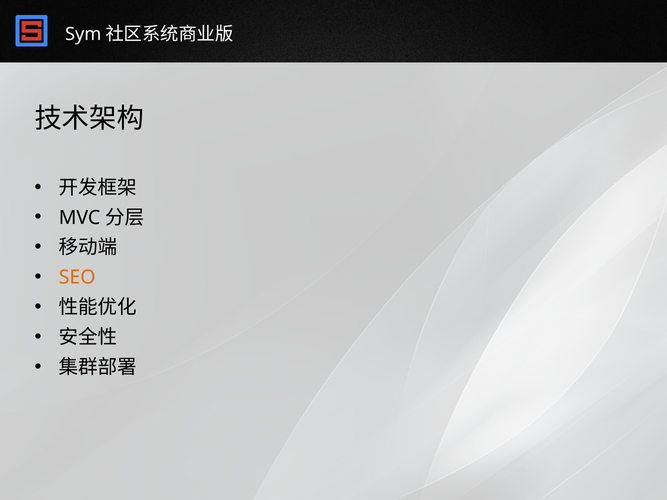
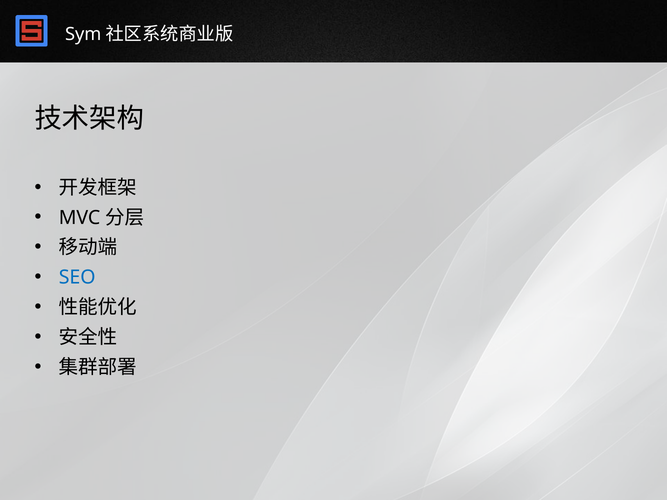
SEO colour: orange -> blue (77, 278)
